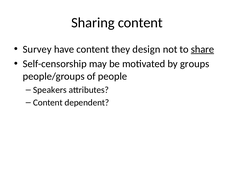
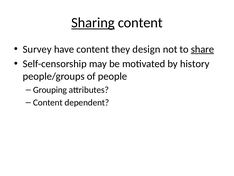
Sharing underline: none -> present (93, 23)
groups: groups -> history (195, 64)
Speakers: Speakers -> Grouping (50, 90)
